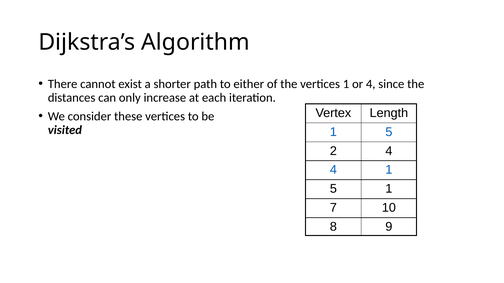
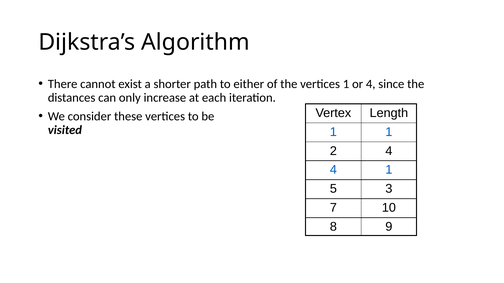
5: 5 -> 1 (389, 132)
5 1: 1 -> 3 (389, 189)
